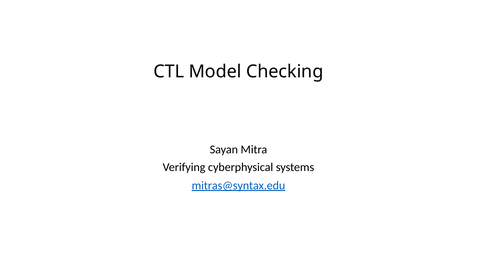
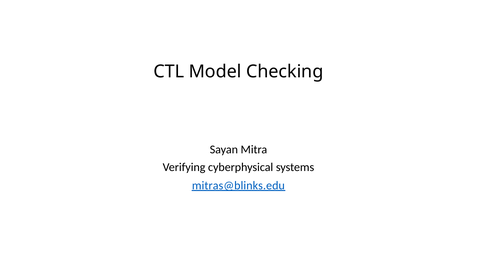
mitras@syntax.edu: mitras@syntax.edu -> mitras@blinks.edu (238, 185)
